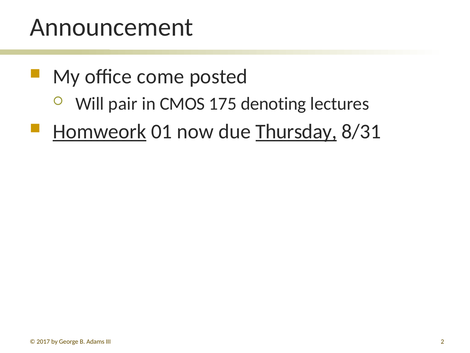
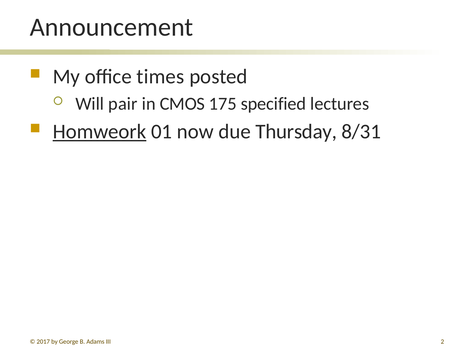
come: come -> times (161, 77)
denoting: denoting -> specified (273, 104)
Thursday underline: present -> none (296, 131)
